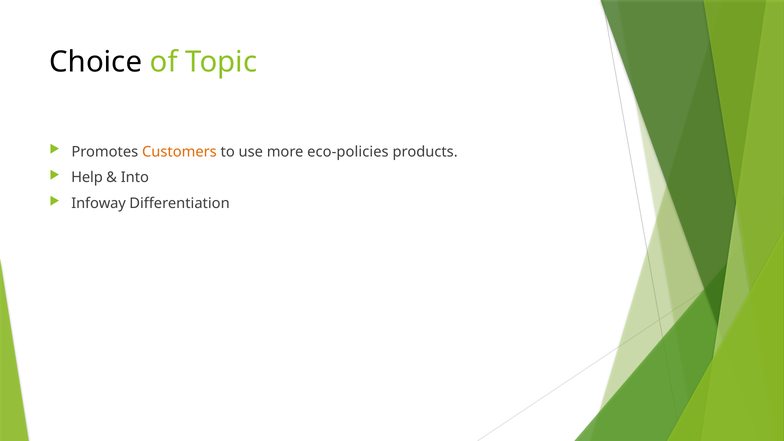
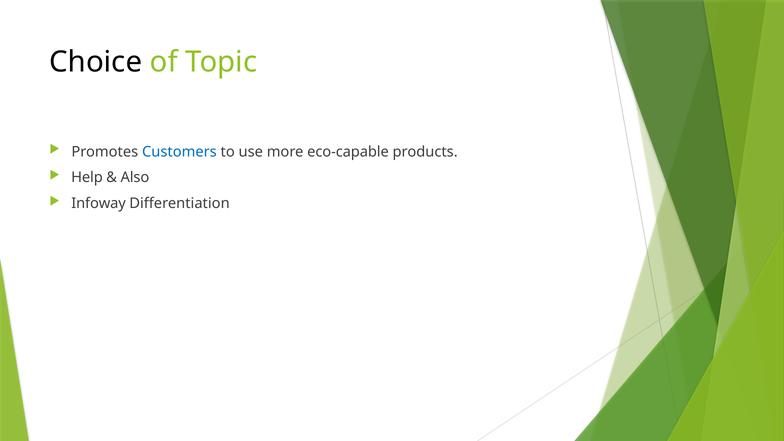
Customers colour: orange -> blue (179, 152)
eco-policies: eco-policies -> eco-capable (348, 152)
Into: Into -> Also (135, 178)
